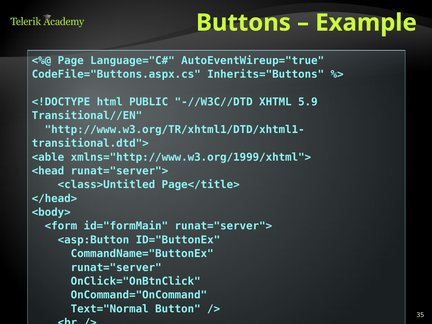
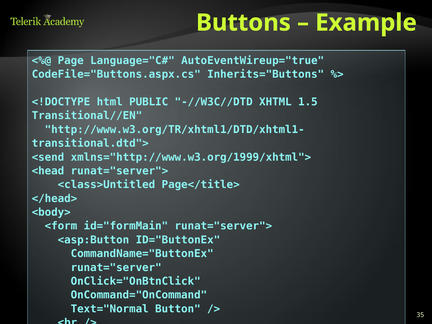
5.9: 5.9 -> 1.5 (308, 102)
<able: <able -> <send (48, 157)
